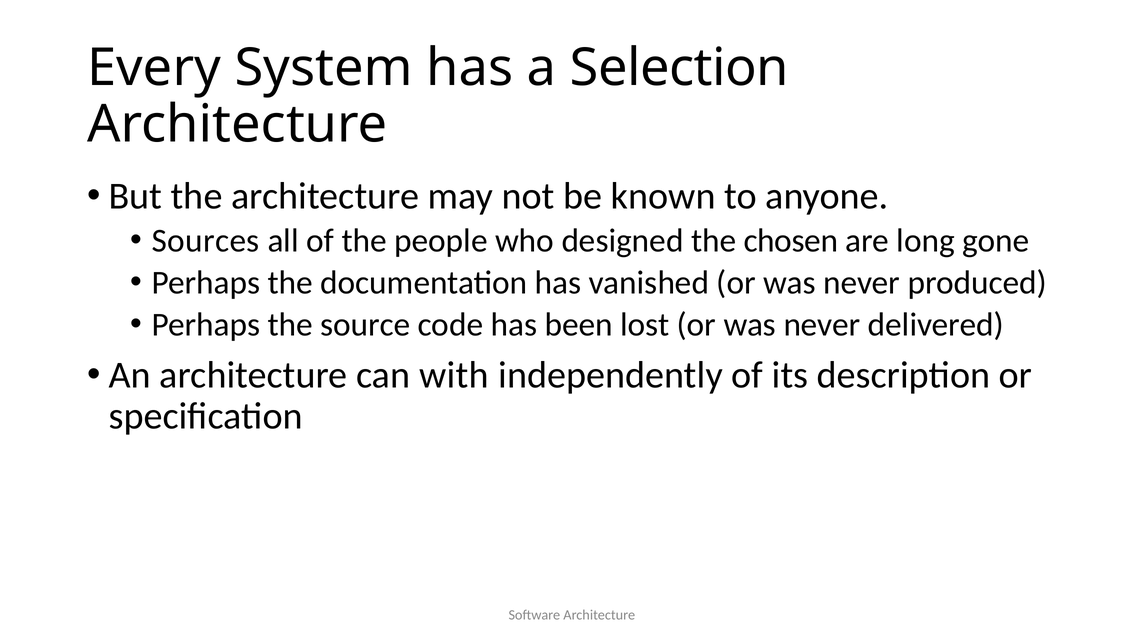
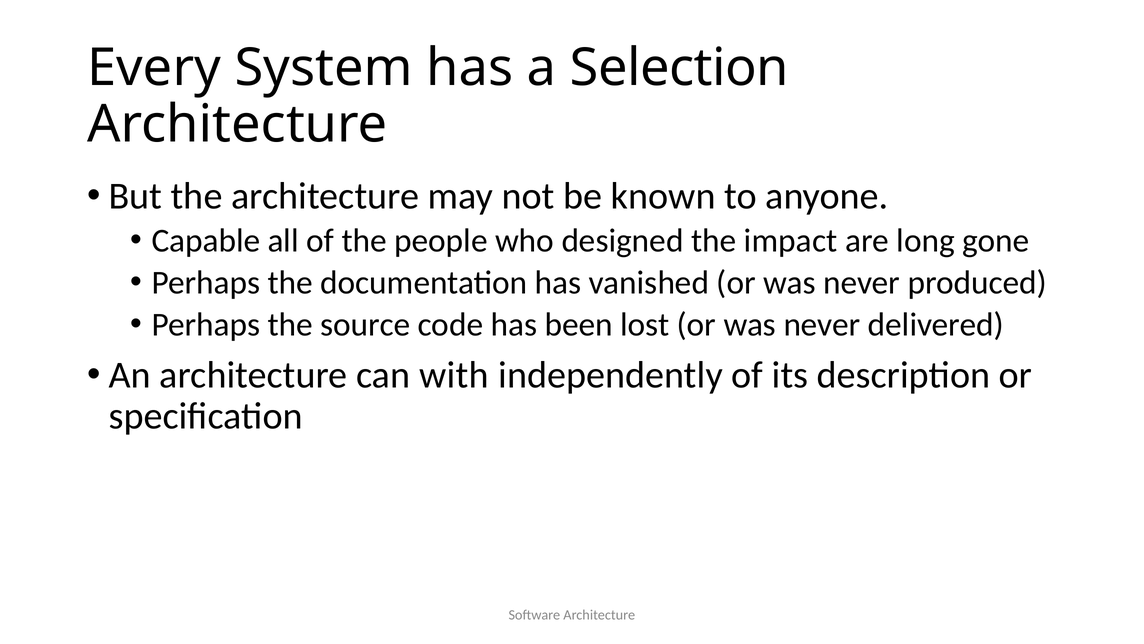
Sources: Sources -> Capable (206, 241)
chosen: chosen -> impact (791, 241)
